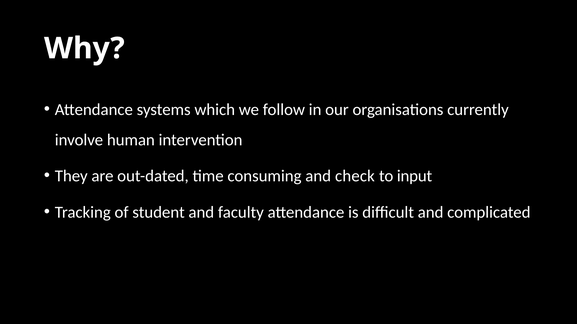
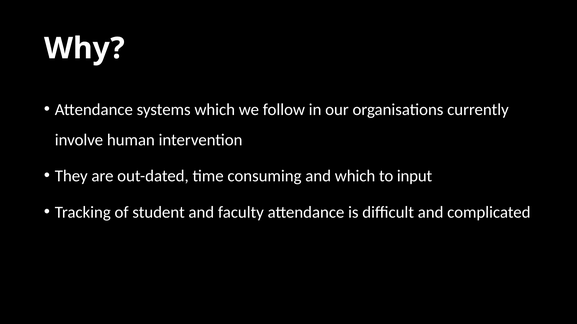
and check: check -> which (355, 176)
